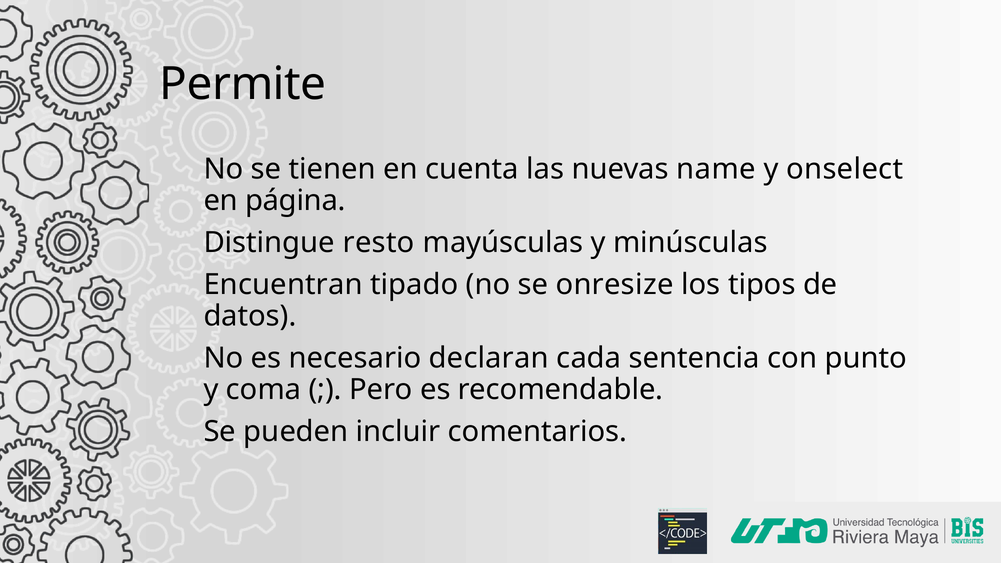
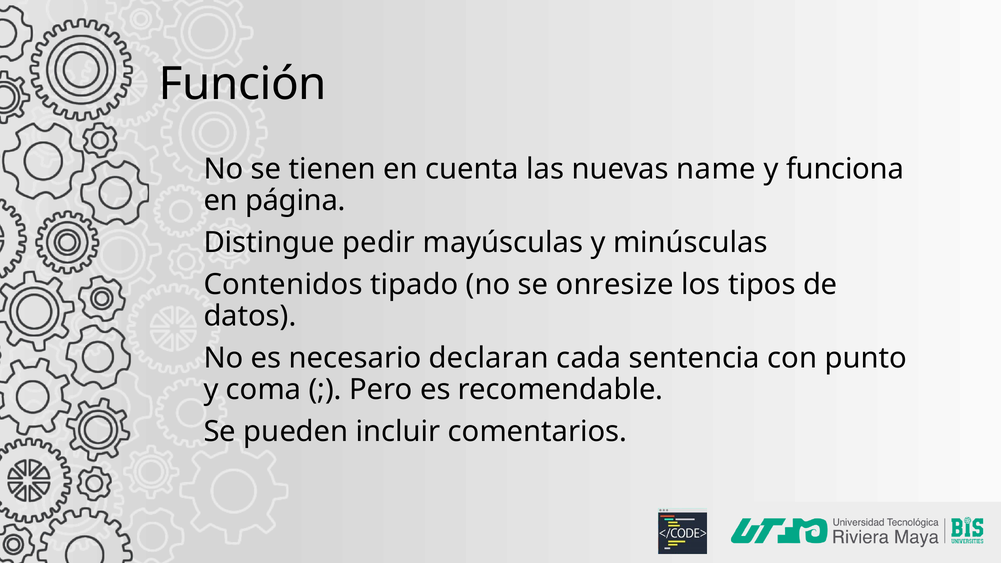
Permite: Permite -> Función (243, 84)
onselect: onselect -> funciona (845, 169)
resto: resto -> pedir (379, 243)
Encuentran: Encuentran -> Contenidos (283, 285)
